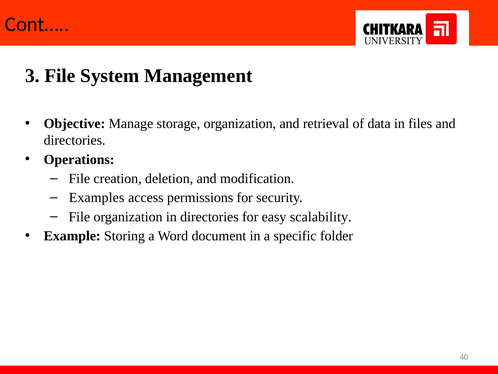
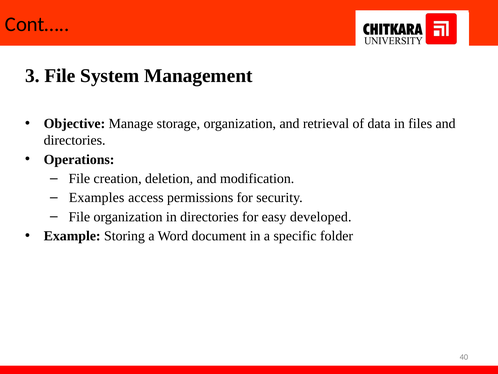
scalability: scalability -> developed (321, 217)
